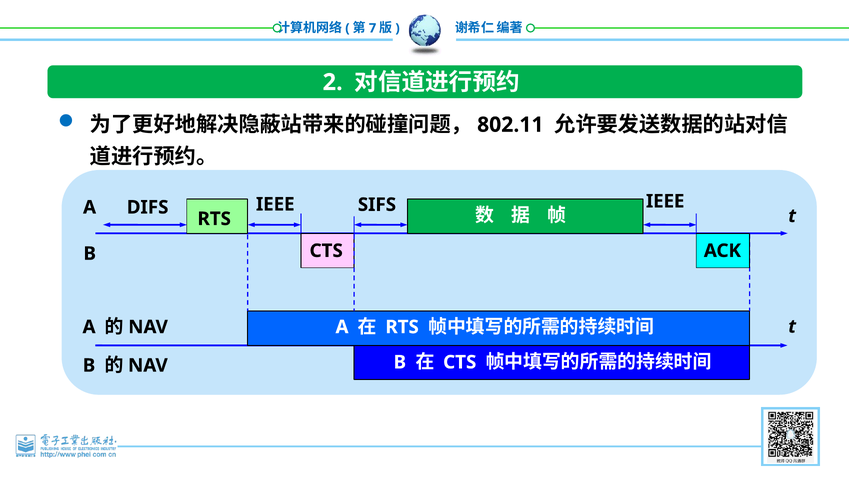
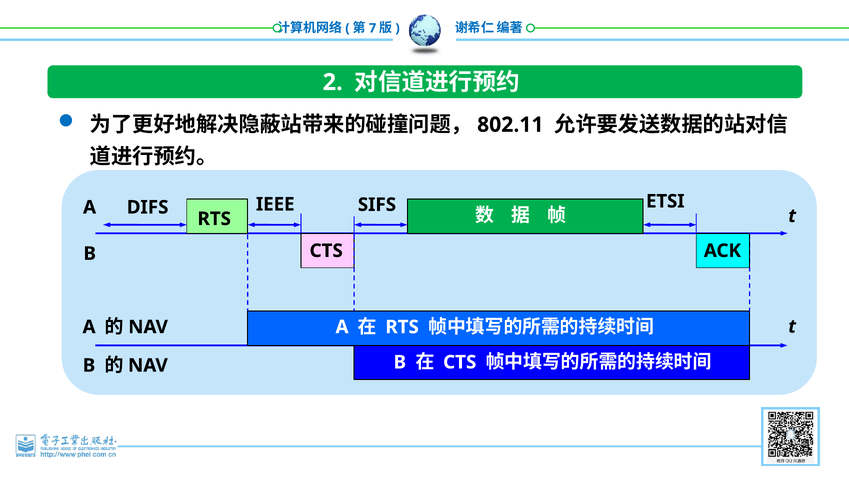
A IEEE: IEEE -> ETSI (665, 201)
